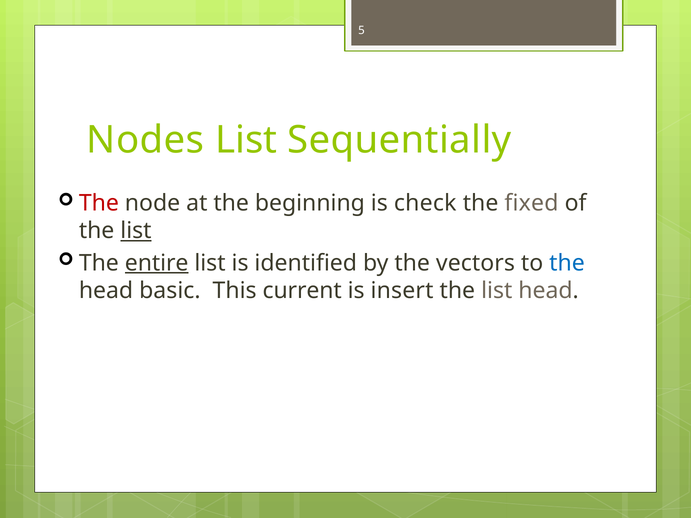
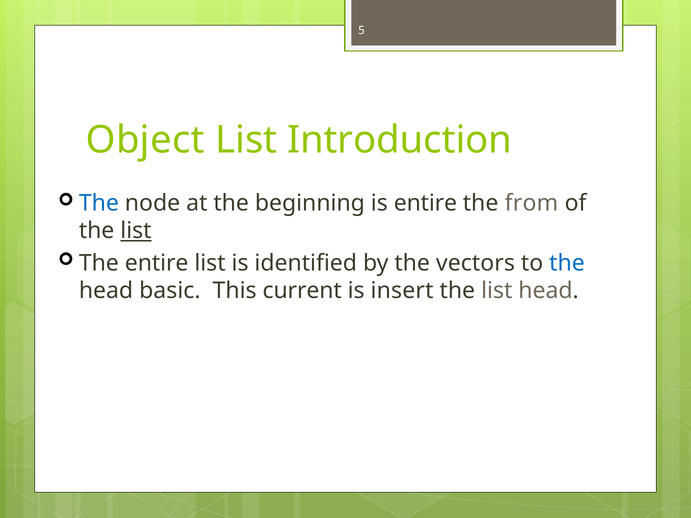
Nodes: Nodes -> Object (145, 140)
Sequentially: Sequentially -> Introduction (400, 140)
The colour: red -> blue (99, 203)
is check: check -> entire (425, 203)
fixed: fixed -> from (531, 203)
entire underline: present -> none (157, 263)
